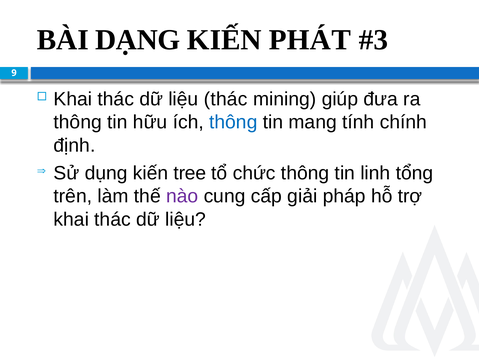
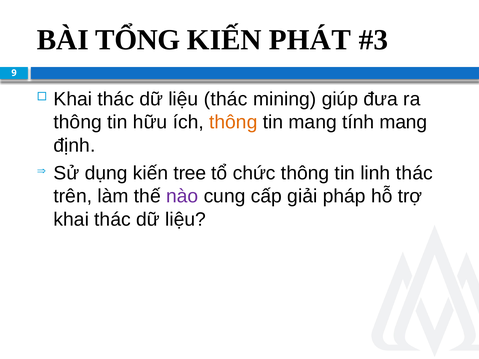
DẠNG: DẠNG -> TỔNG (138, 40)
thông colour: blue -> orange (233, 122)
tính chính: chính -> mang (403, 122)
linh tổng: tổng -> thác (414, 173)
